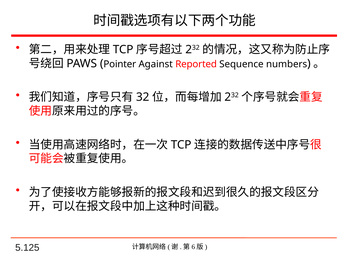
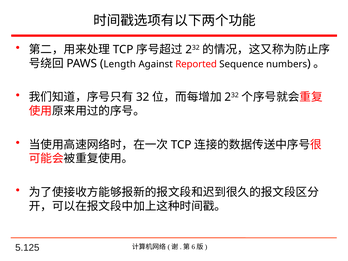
Pointer: Pointer -> Length (120, 64)
